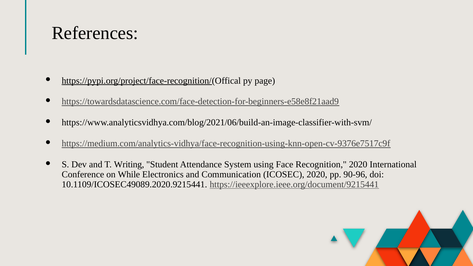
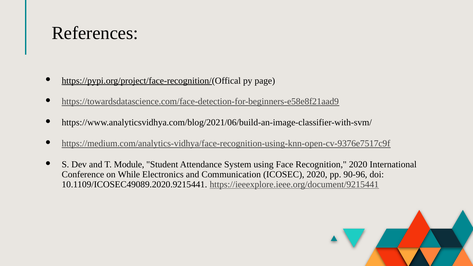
Writing: Writing -> Module (129, 165)
